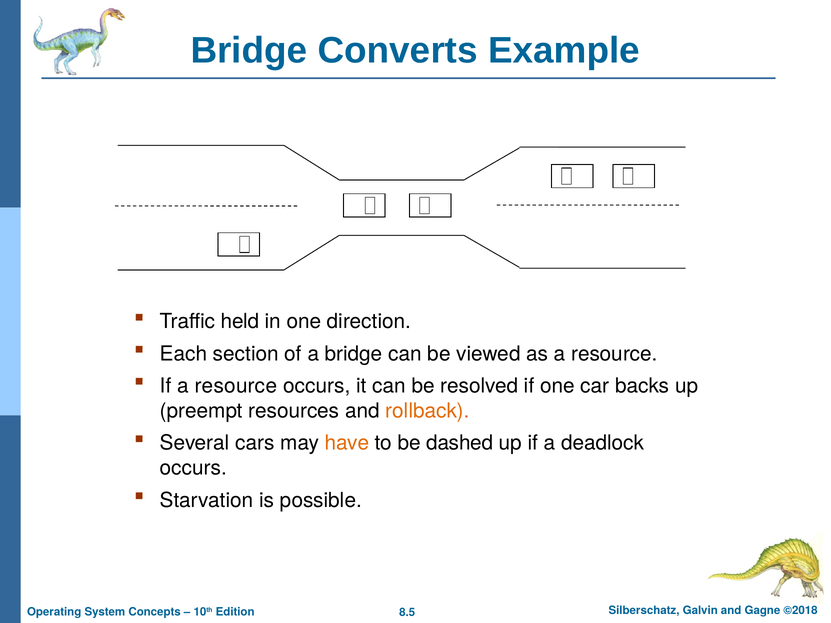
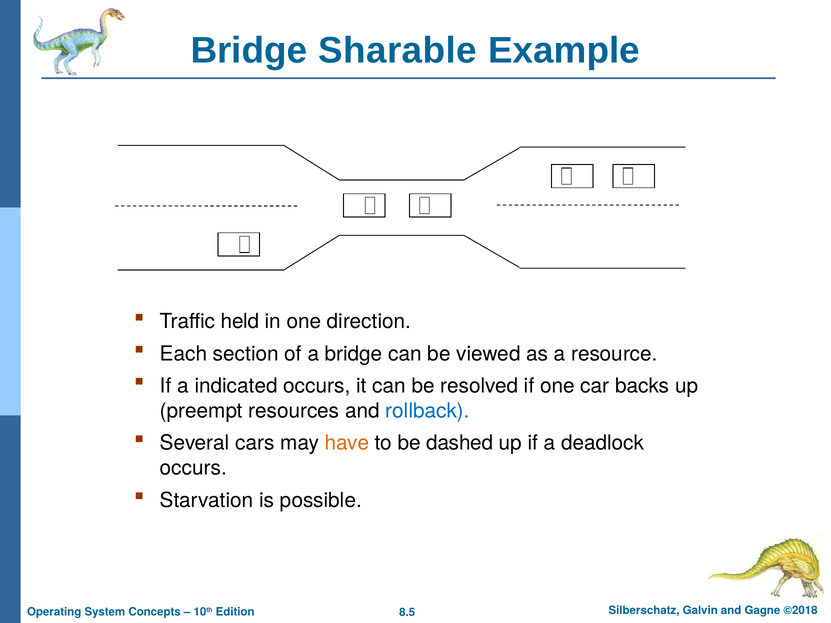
Converts: Converts -> Sharable (398, 51)
If a resource: resource -> indicated (236, 386)
rollback colour: orange -> blue (428, 411)
